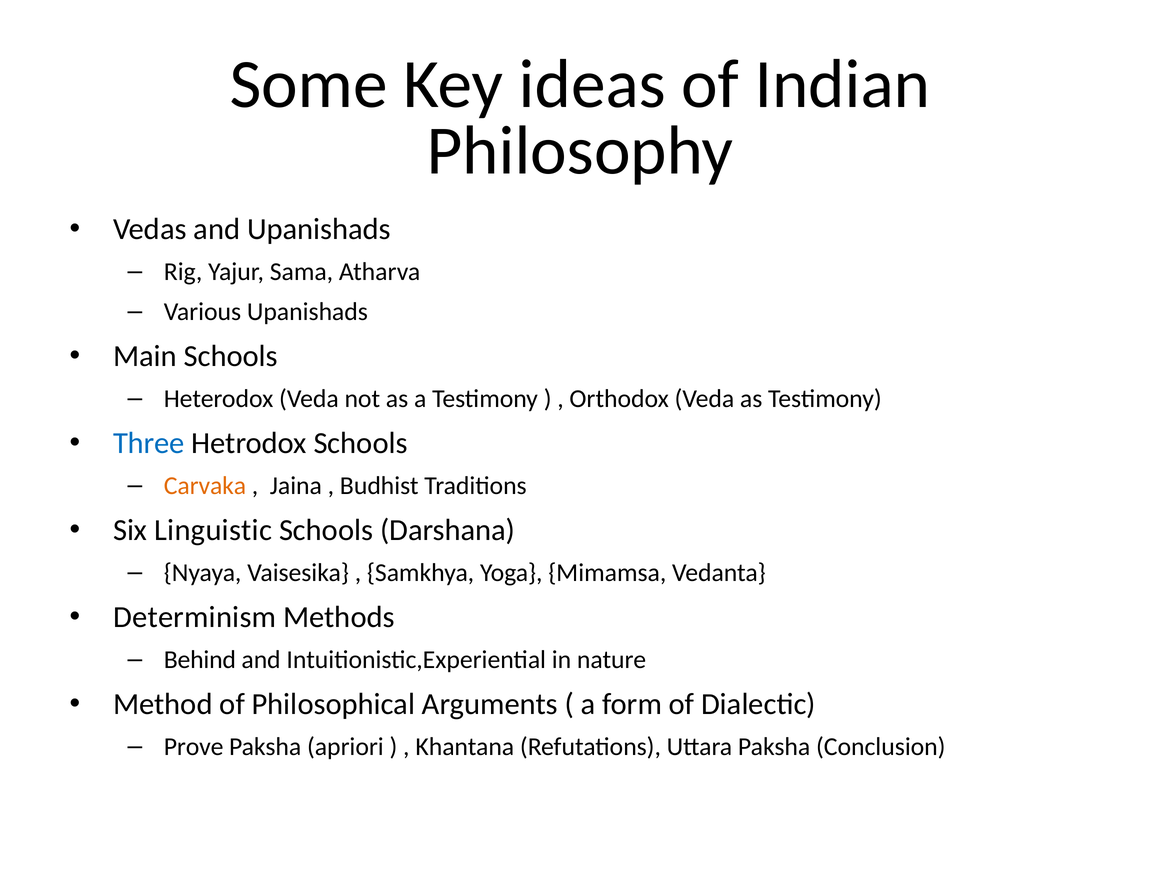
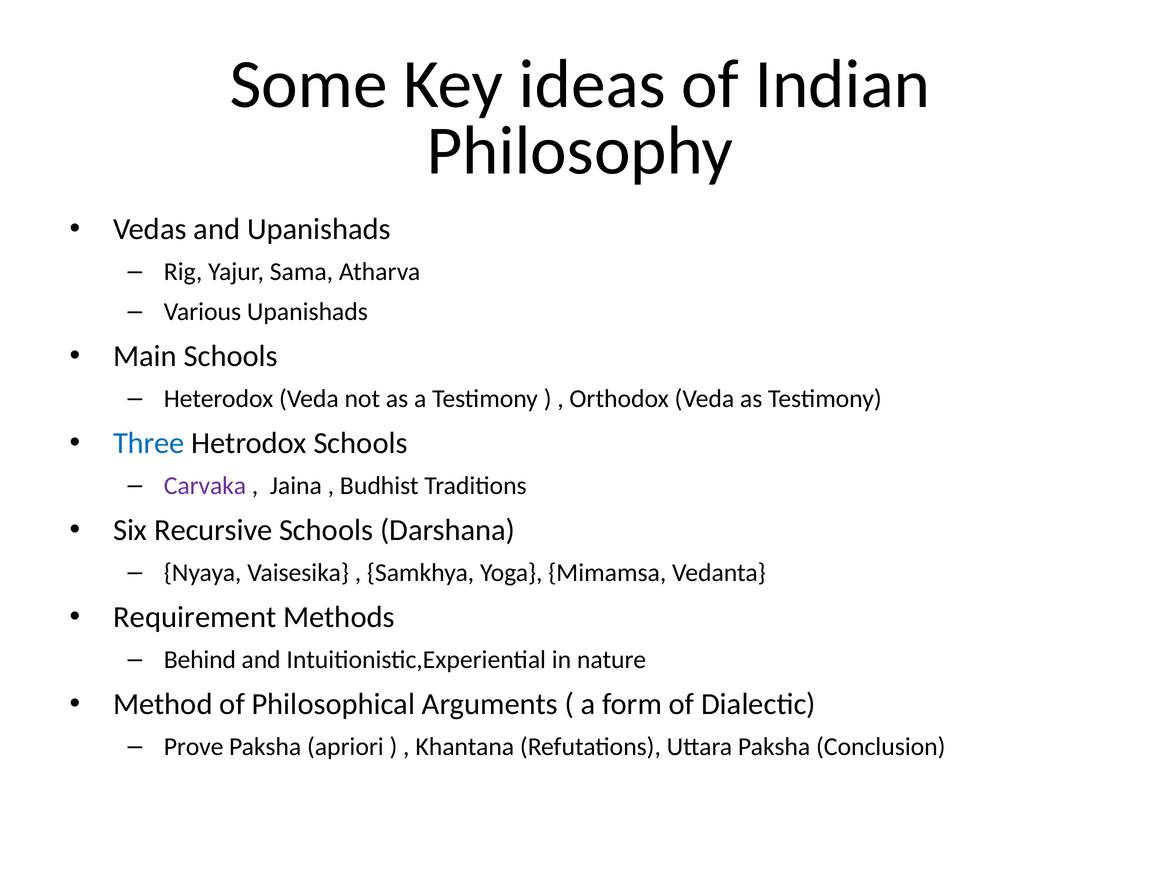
Carvaka colour: orange -> purple (205, 486)
Linguistic: Linguistic -> Recursive (213, 530)
Determinism: Determinism -> Requirement (195, 617)
